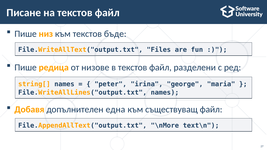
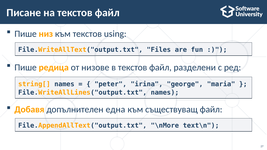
бъде: бъде -> using (115, 34)
